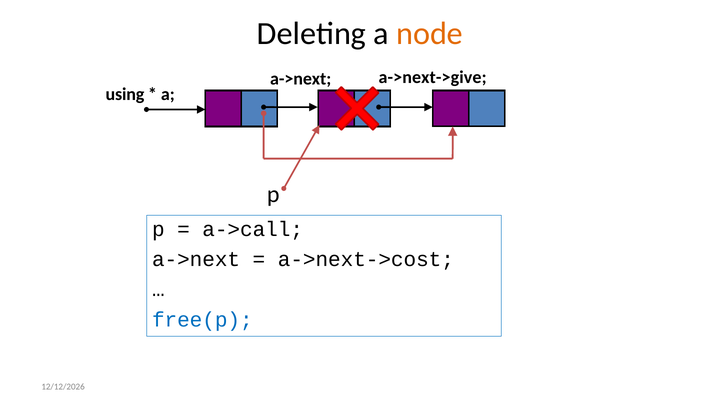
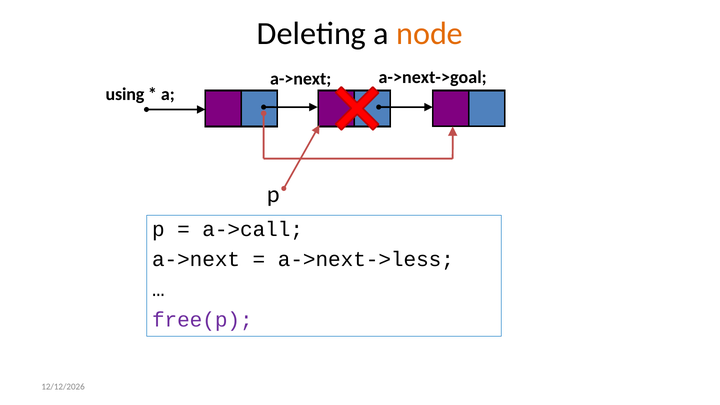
a->next->give: a->next->give -> a->next->goal (433, 77)
a->next->cost: a->next->cost -> a->next->less (366, 259)
free(p colour: blue -> purple (202, 320)
